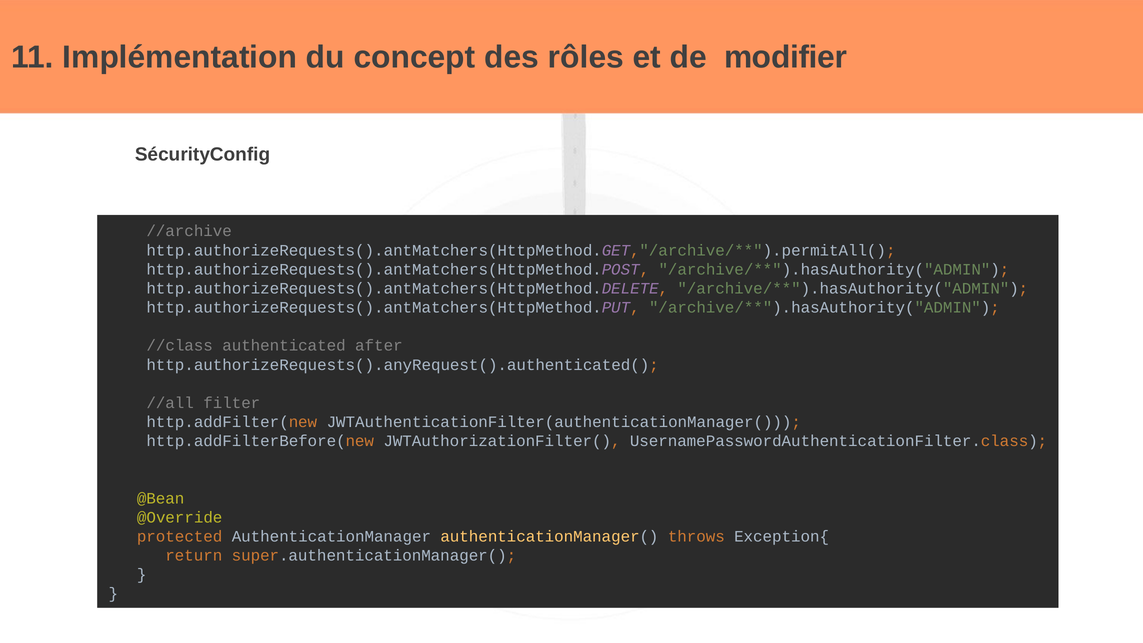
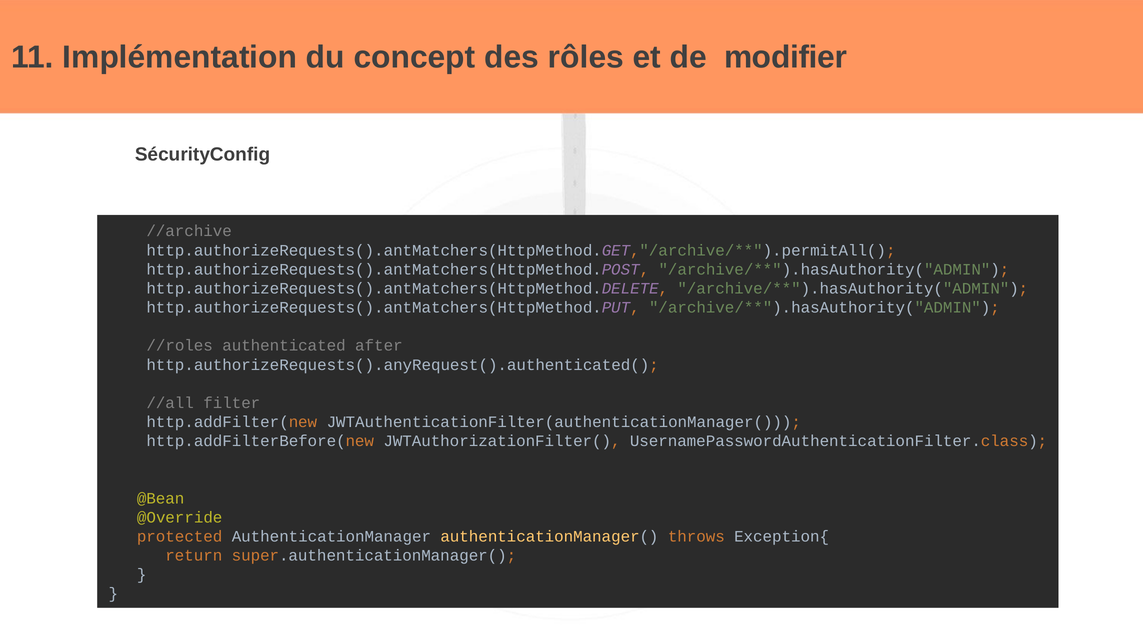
//class: //class -> //roles (180, 346)
